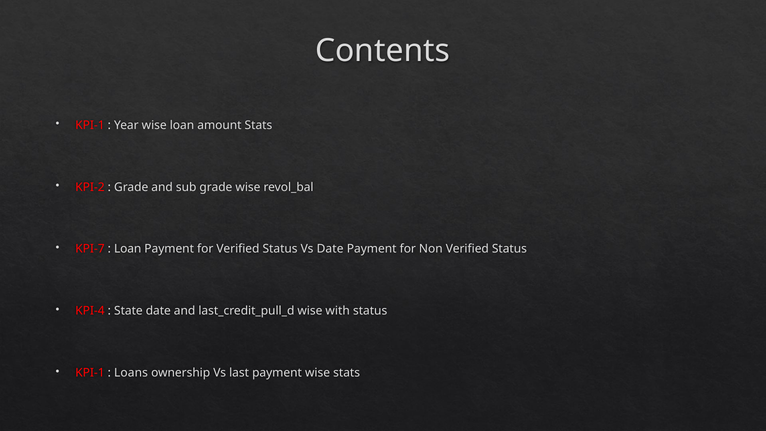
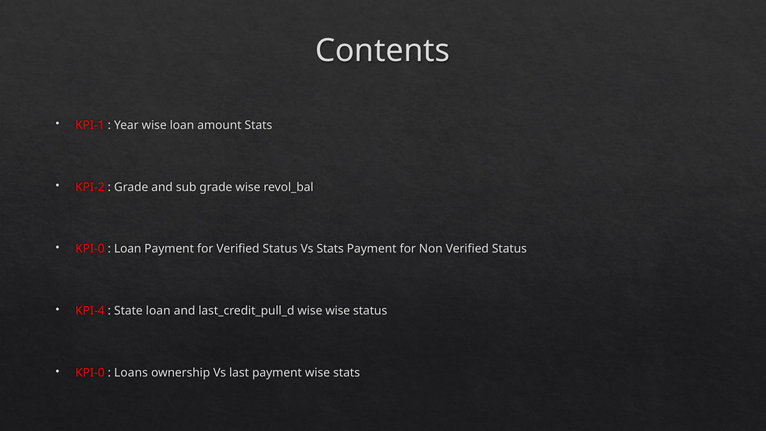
KPI-7: KPI-7 -> KPI-0 (90, 249)
Vs Date: Date -> Stats (330, 249)
State date: date -> loan (158, 311)
wise with: with -> wise (338, 311)
KPI-1: KPI-1 -> KPI-0 (90, 373)
